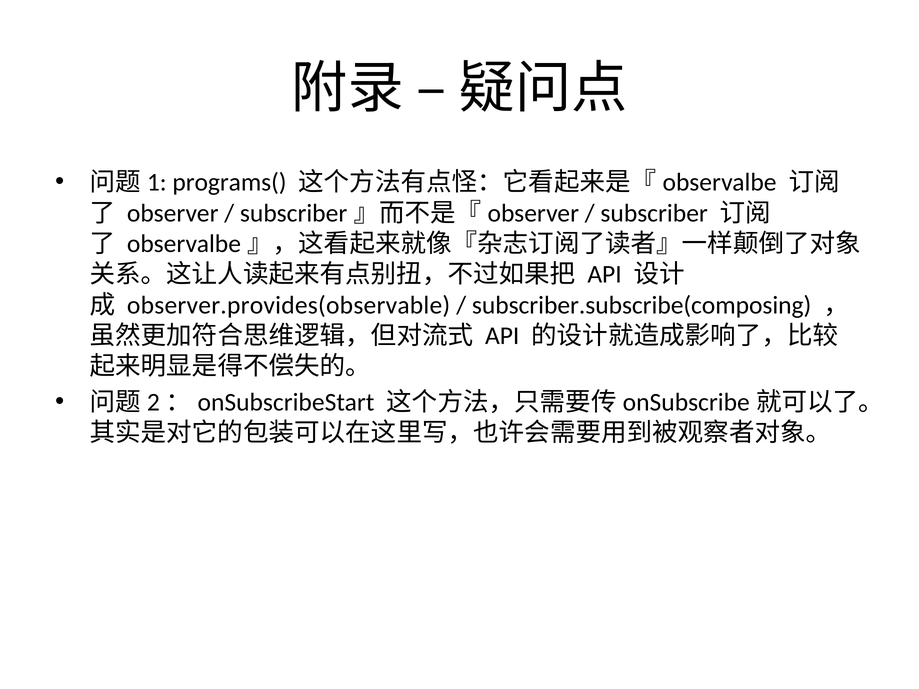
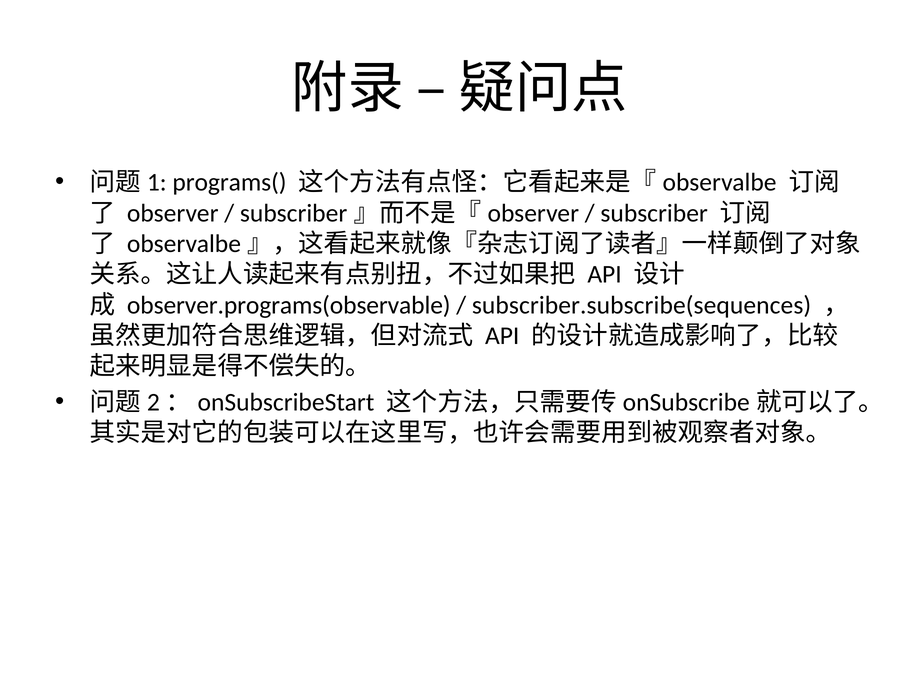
observer.provides(observable: observer.provides(observable -> observer.programs(observable (289, 305)
subscriber.subscribe(composing: subscriber.subscribe(composing -> subscriber.subscribe(sequences (642, 305)
